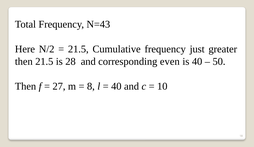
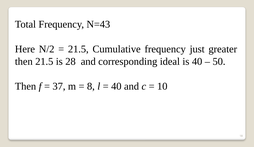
even: even -> ideal (170, 61)
27: 27 -> 37 (59, 86)
